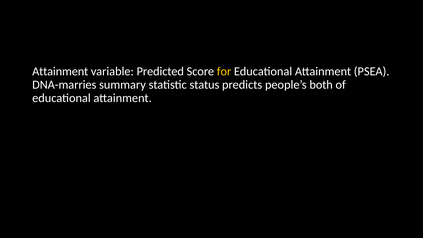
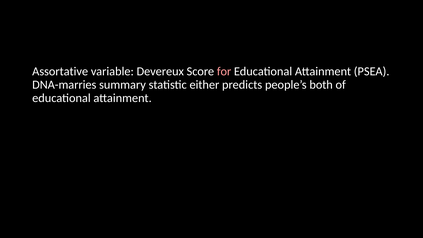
Attainment: Attainment -> Assortative (60, 72)
Predicted: Predicted -> Devereux (160, 72)
for colour: yellow -> pink (224, 72)
status: status -> either (204, 85)
